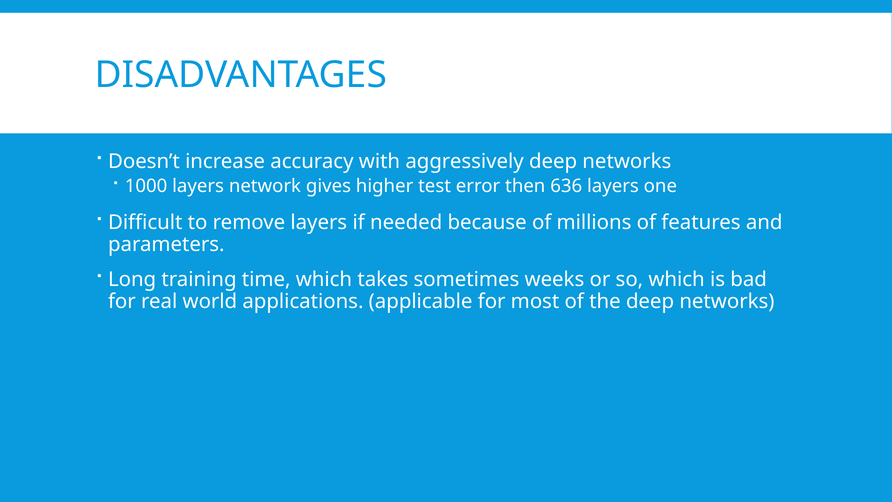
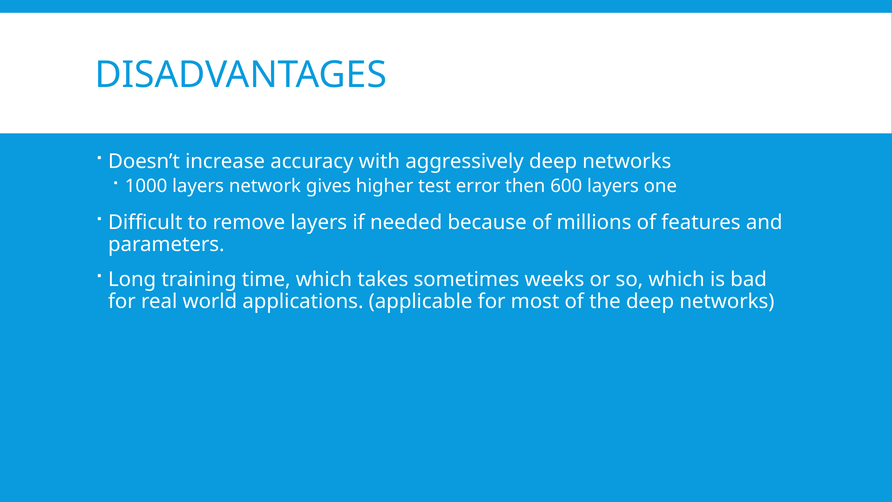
636: 636 -> 600 (566, 186)
